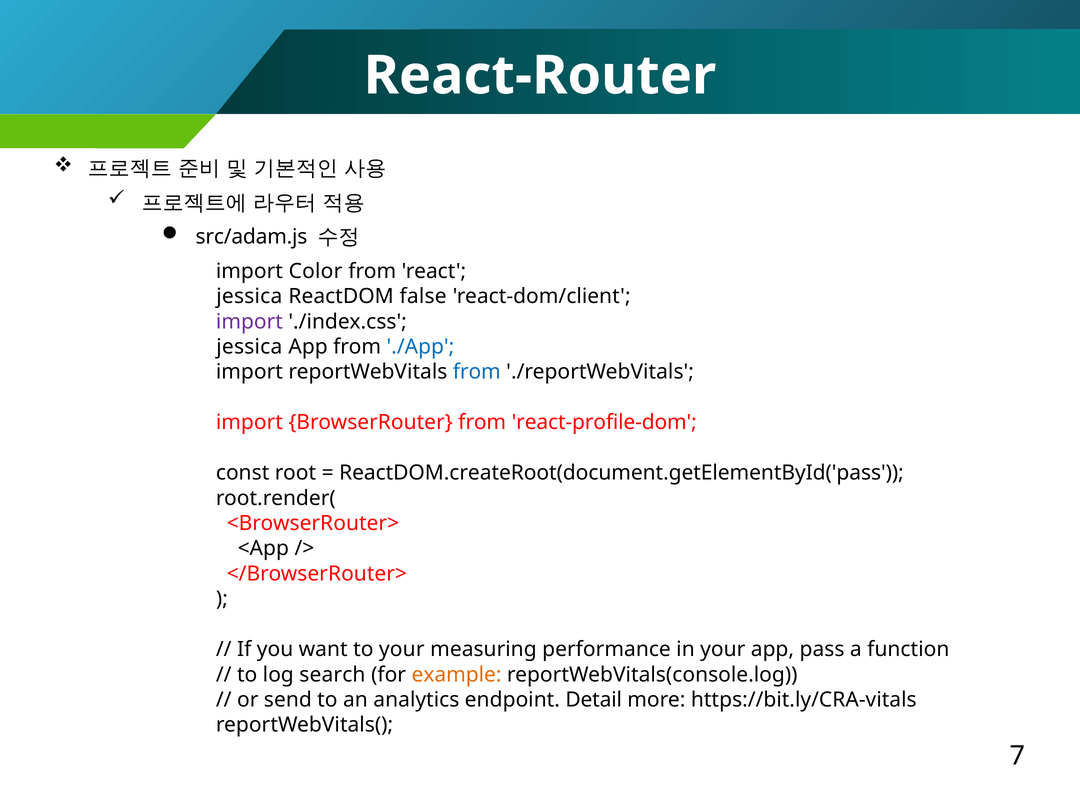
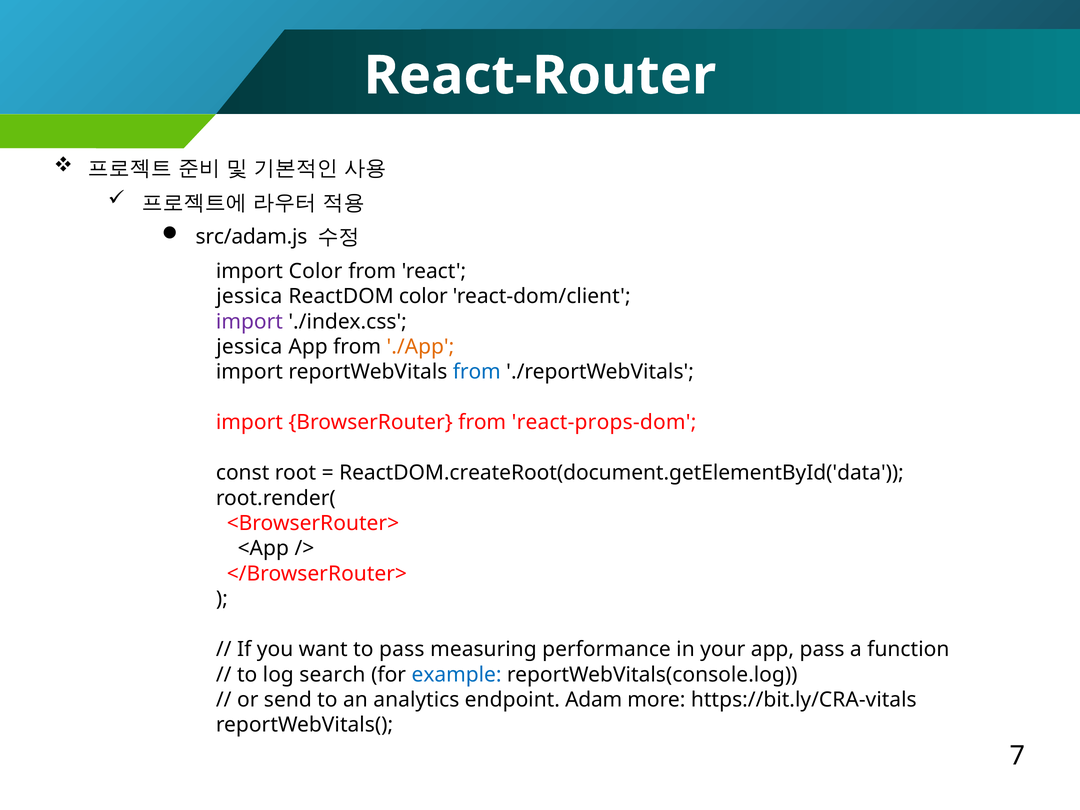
ReactDOM false: false -> color (423, 296)
./App colour: blue -> orange (420, 347)
react-profile-dom: react-profile-dom -> react-props-dom (604, 422)
ReactDOM.createRoot(document.getElementById('pass: ReactDOM.createRoot(document.getElementById('pass -> ReactDOM.createRoot(document.getElementById('data (621, 473)
to your: your -> pass (402, 649)
example colour: orange -> blue (457, 675)
Detail: Detail -> Adam (594, 700)
